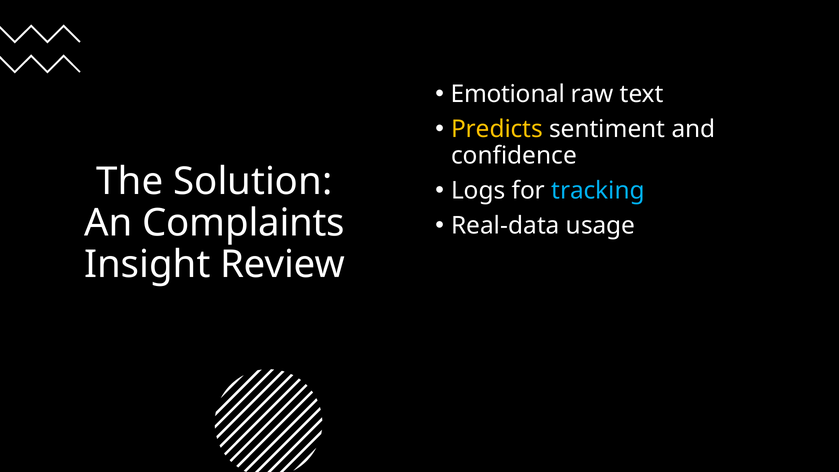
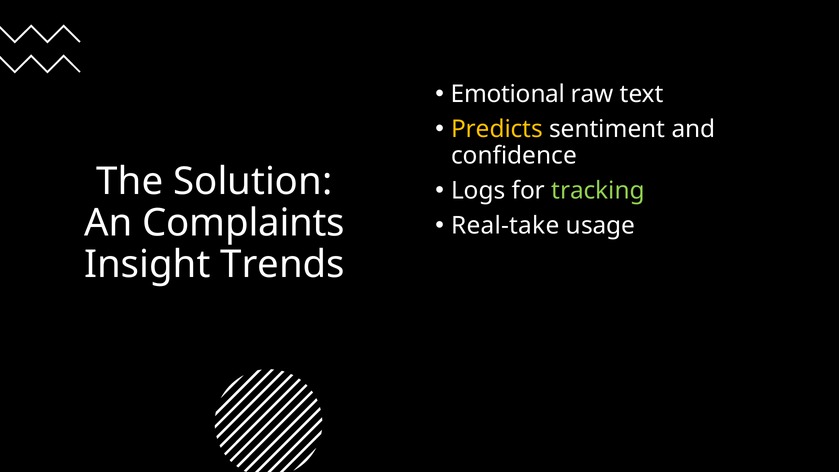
tracking colour: light blue -> light green (598, 191)
Real-data: Real-data -> Real-take (505, 226)
Review: Review -> Trends (283, 265)
